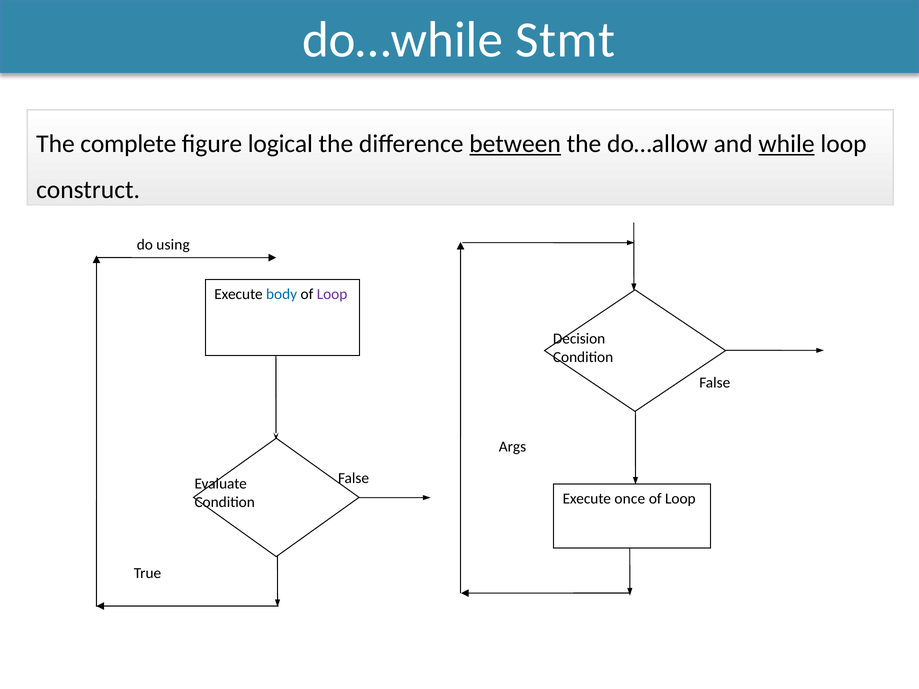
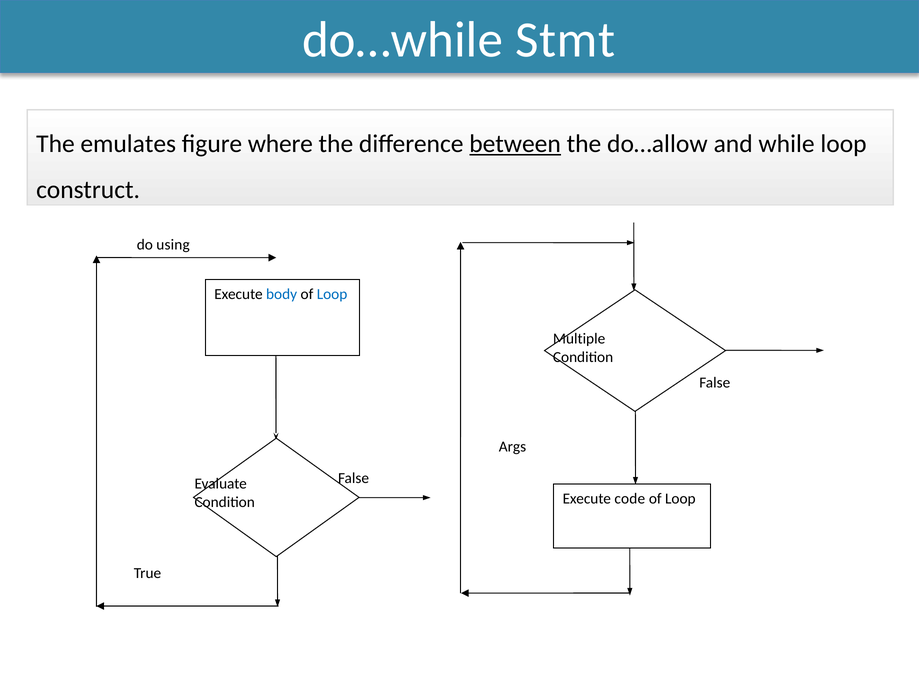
complete: complete -> emulates (128, 144)
logical: logical -> where (280, 144)
while underline: present -> none (787, 144)
Loop colour: purple -> blue (332, 294)
Decision: Decision -> Multiple (579, 339)
once: once -> code (630, 499)
